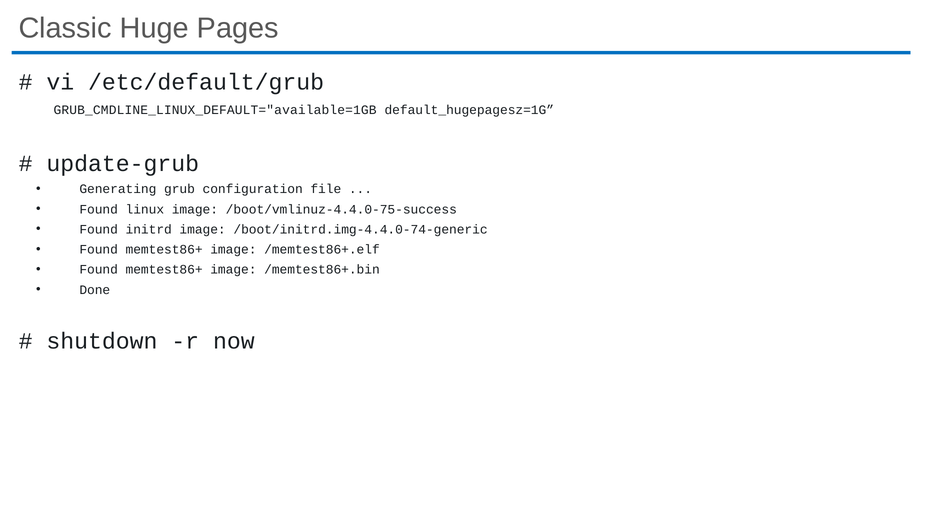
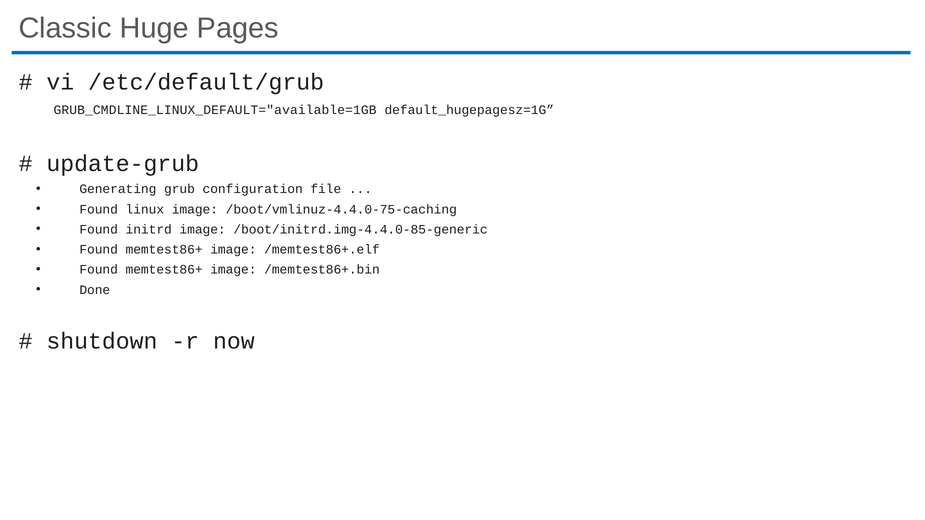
/boot/vmlinuz-4.4.0-75-success: /boot/vmlinuz-4.4.0-75-success -> /boot/vmlinuz-4.4.0-75-caching (341, 209)
/boot/initrd.img-4.4.0-74-generic: /boot/initrd.img-4.4.0-74-generic -> /boot/initrd.img-4.4.0-85-generic (361, 230)
